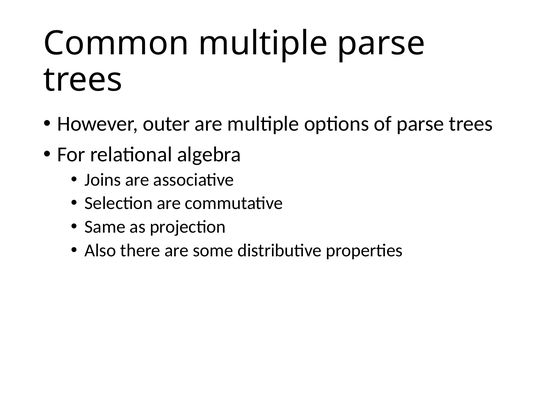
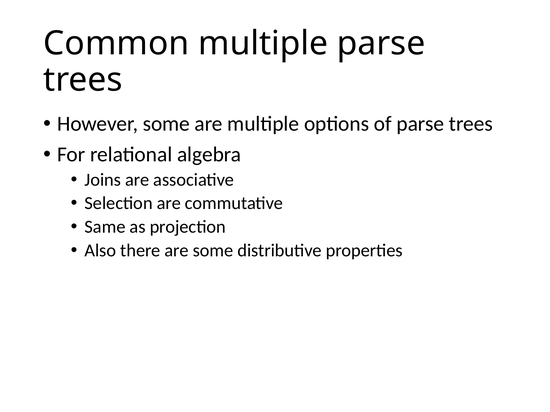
However outer: outer -> some (166, 124)
